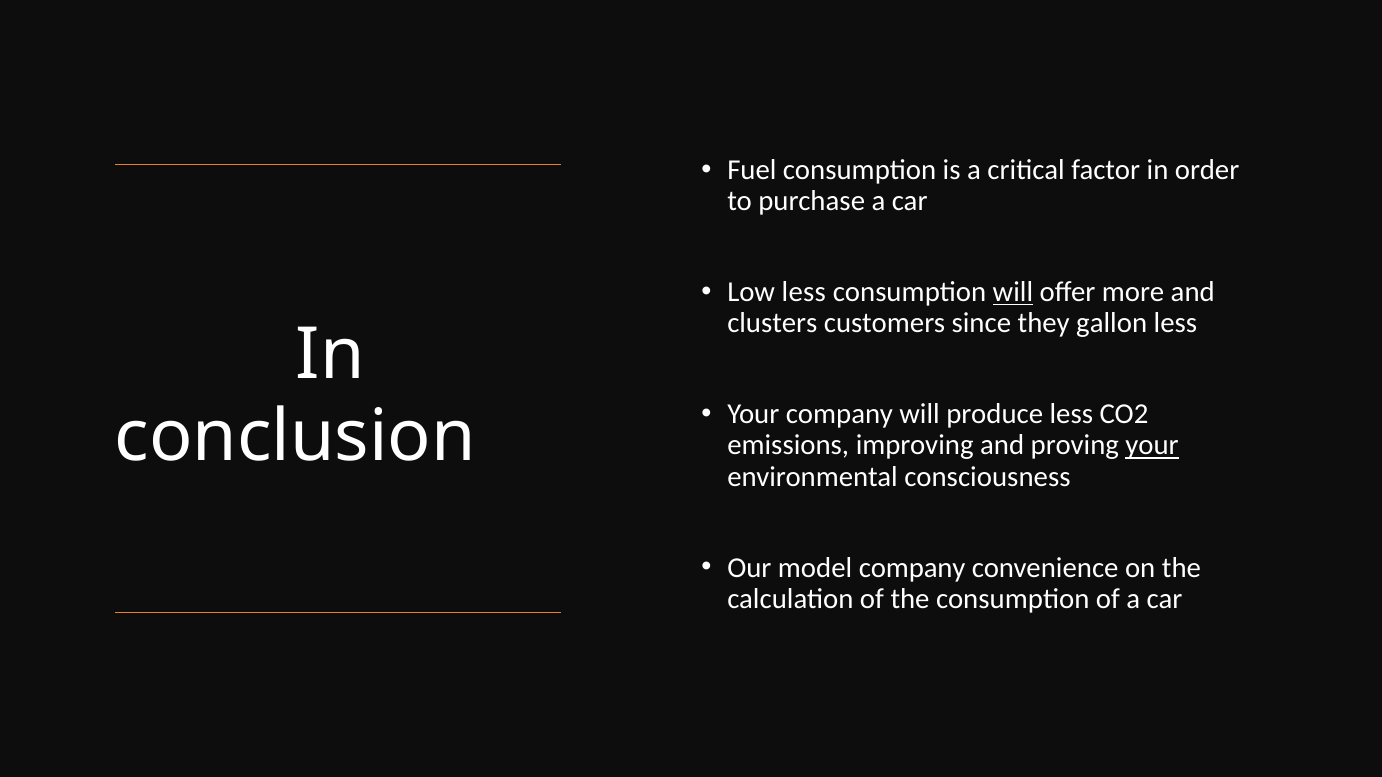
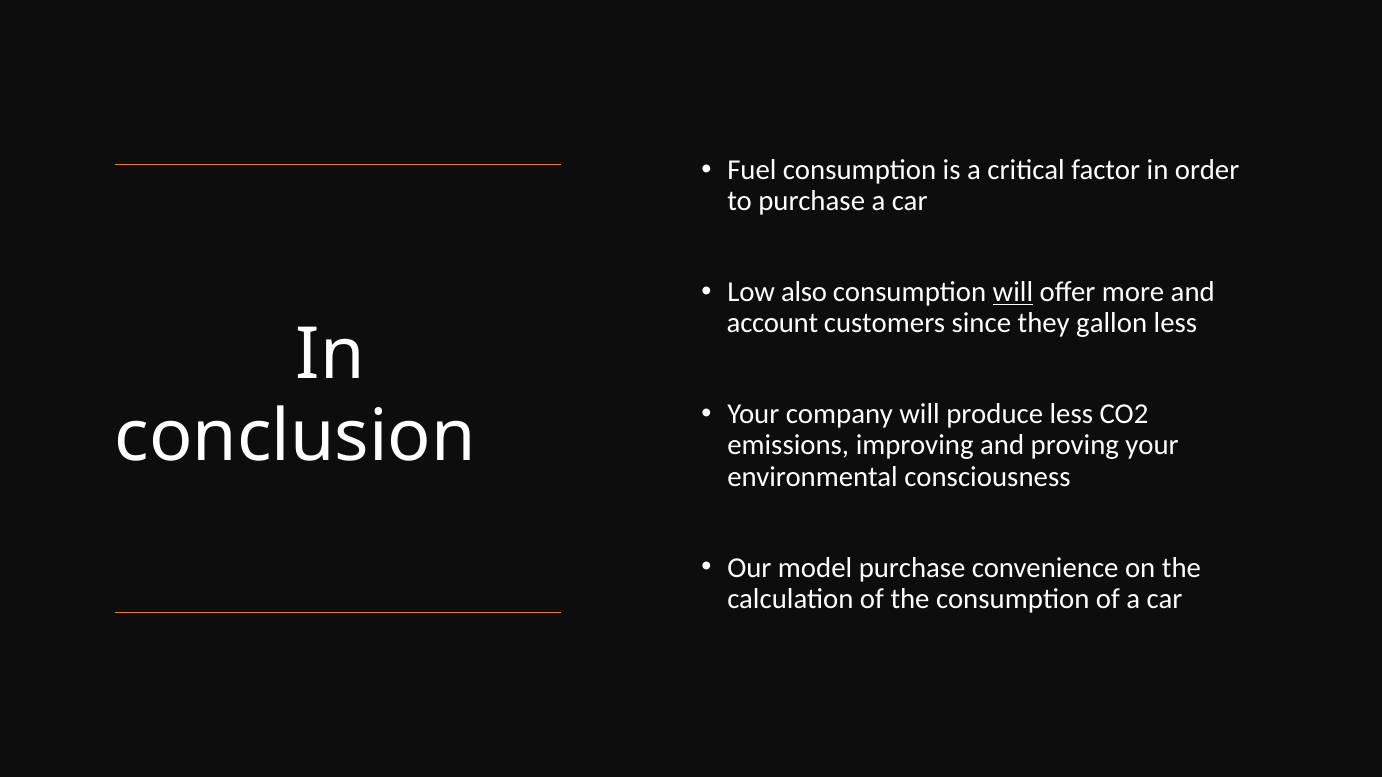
Low less: less -> also (804, 292)
clusters: clusters -> account (772, 323)
your underline: present -> none (1152, 446)
model company: company -> purchase (912, 568)
